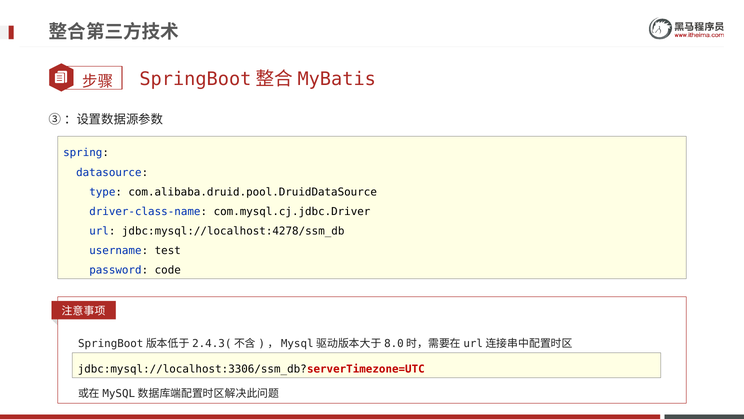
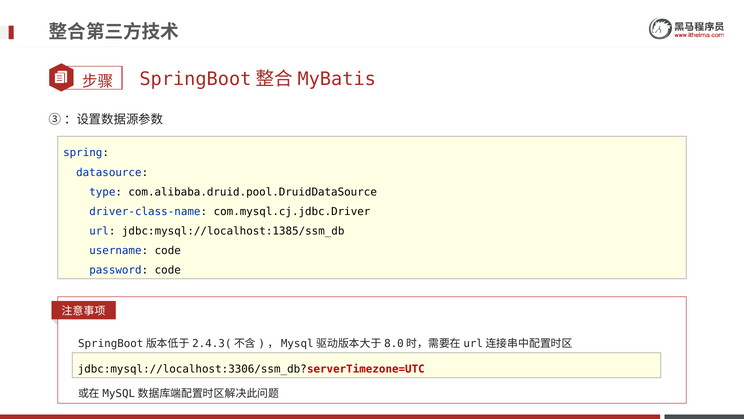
jdbc:mysql://localhost:4278/ssm_db: jdbc:mysql://localhost:4278/ssm_db -> jdbc:mysql://localhost:1385/ssm_db (233, 231)
username test: test -> code (168, 250)
